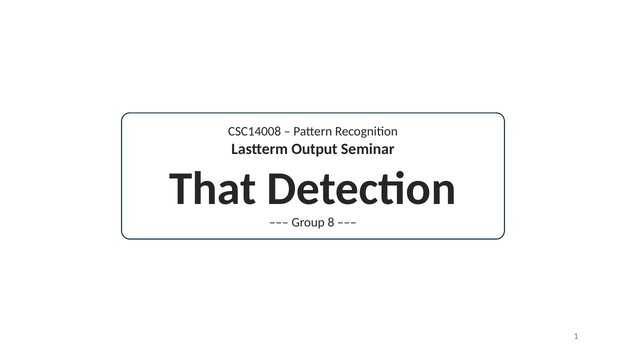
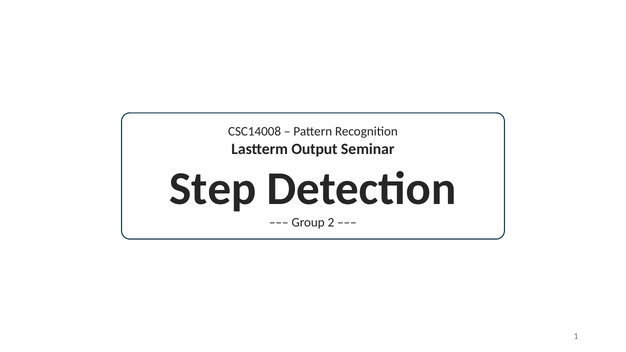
That: That -> Step (213, 189)
8: 8 -> 2 (331, 222)
